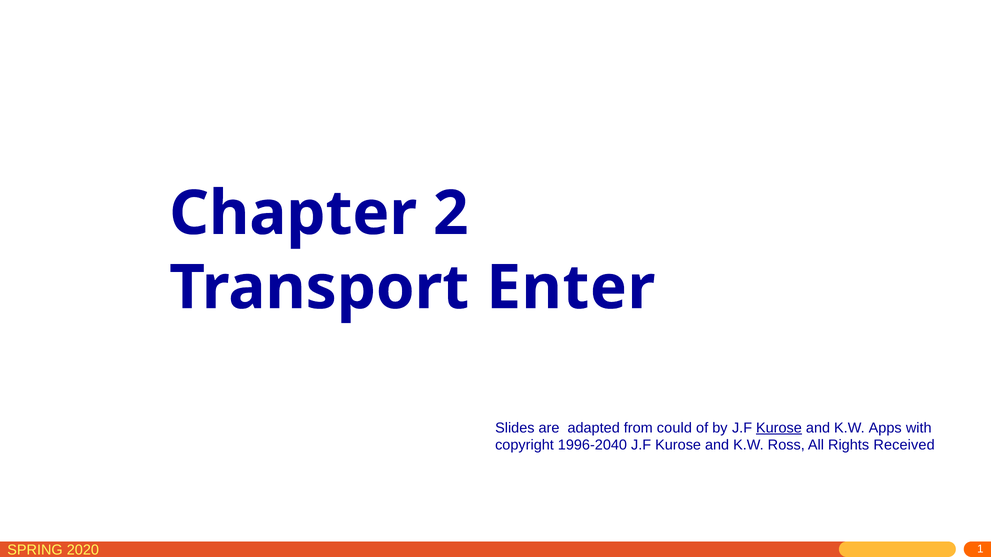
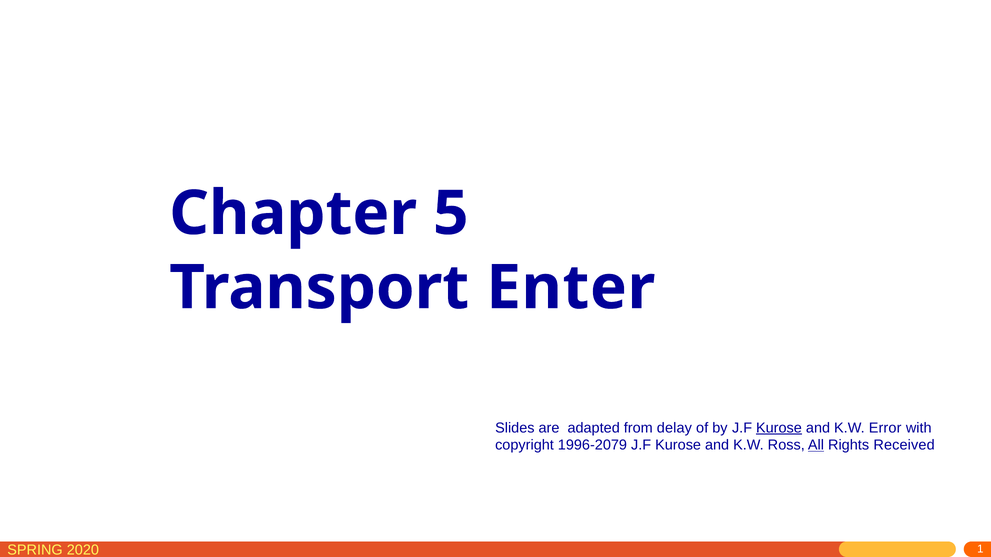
2: 2 -> 5 (451, 214)
could: could -> delay (674, 428)
Apps: Apps -> Error (885, 428)
1996-2040: 1996-2040 -> 1996-2079 (592, 445)
All underline: none -> present (816, 445)
